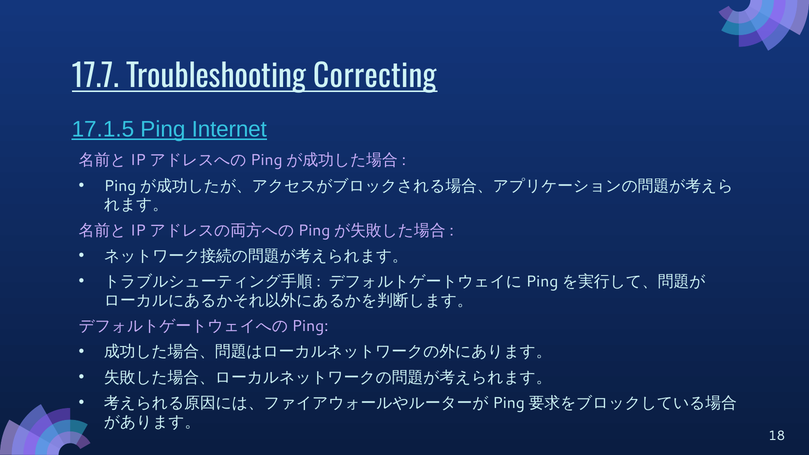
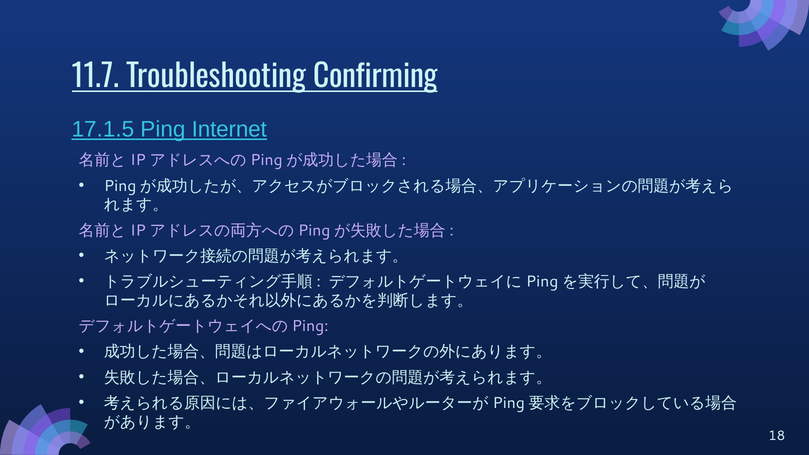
17.7: 17.7 -> 11.7 (95, 77)
Correcting: Correcting -> Confirming (375, 77)
